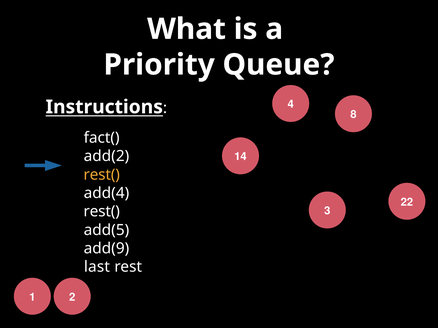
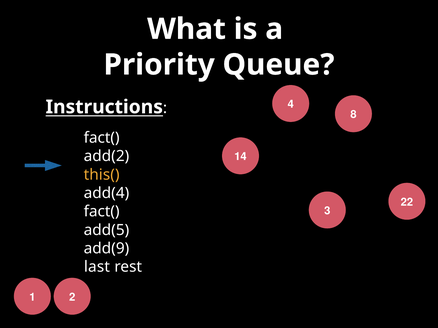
rest(: rest( -> this( (102, 175)
rest(: rest( -> fact( (102, 212)
